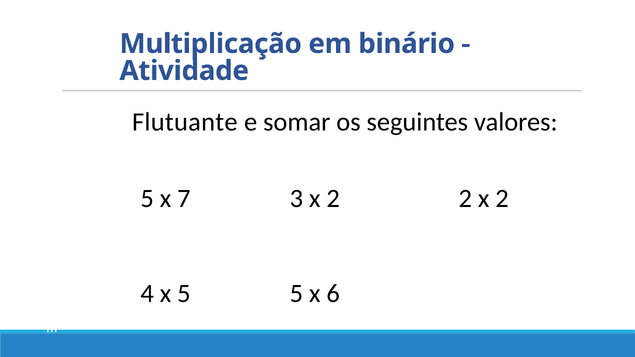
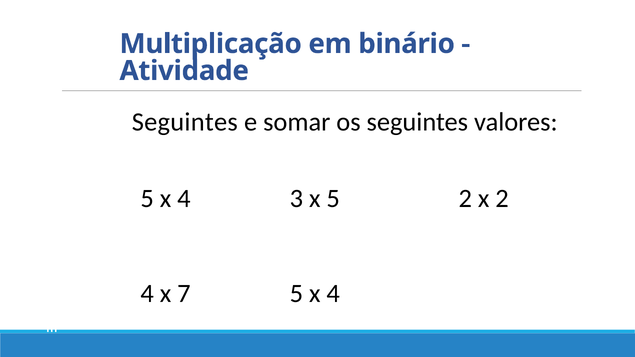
Flutuante: Flutuante -> Seguintes (185, 122)
7: 7 -> 4 (184, 199)
3 x 2: 2 -> 5 (333, 199)
x 5: 5 -> 7 (184, 294)
6: 6 -> 4 (333, 294)
